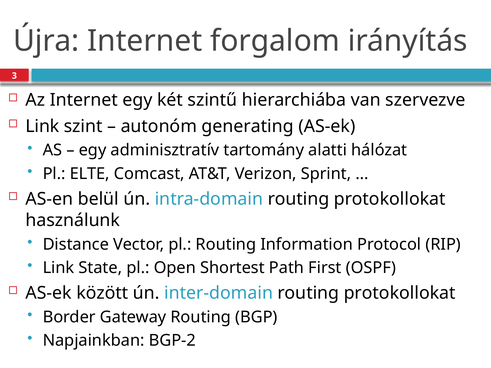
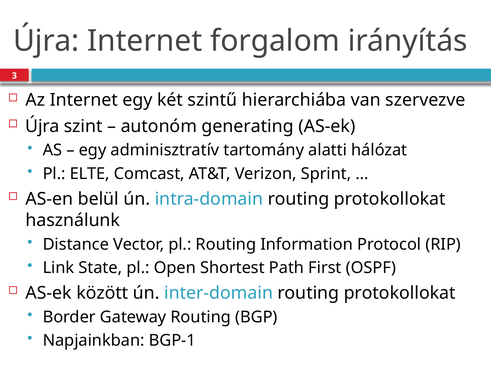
Link: Link -> Újra (42, 126)
BGP-2: BGP-2 -> BGP-1 (172, 341)
